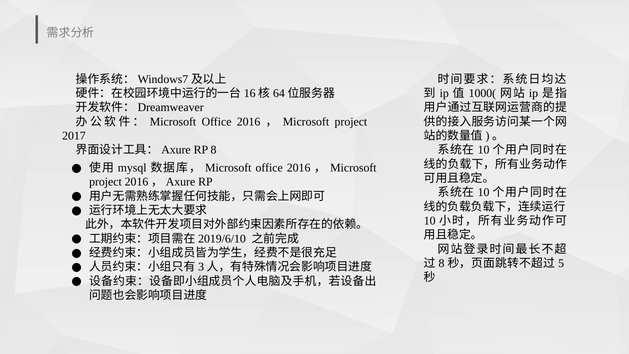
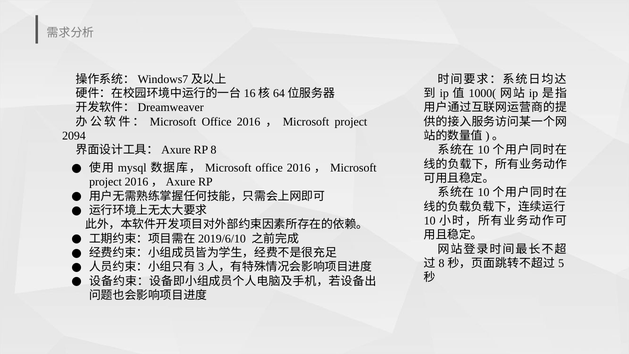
2017: 2017 -> 2094 (74, 136)
